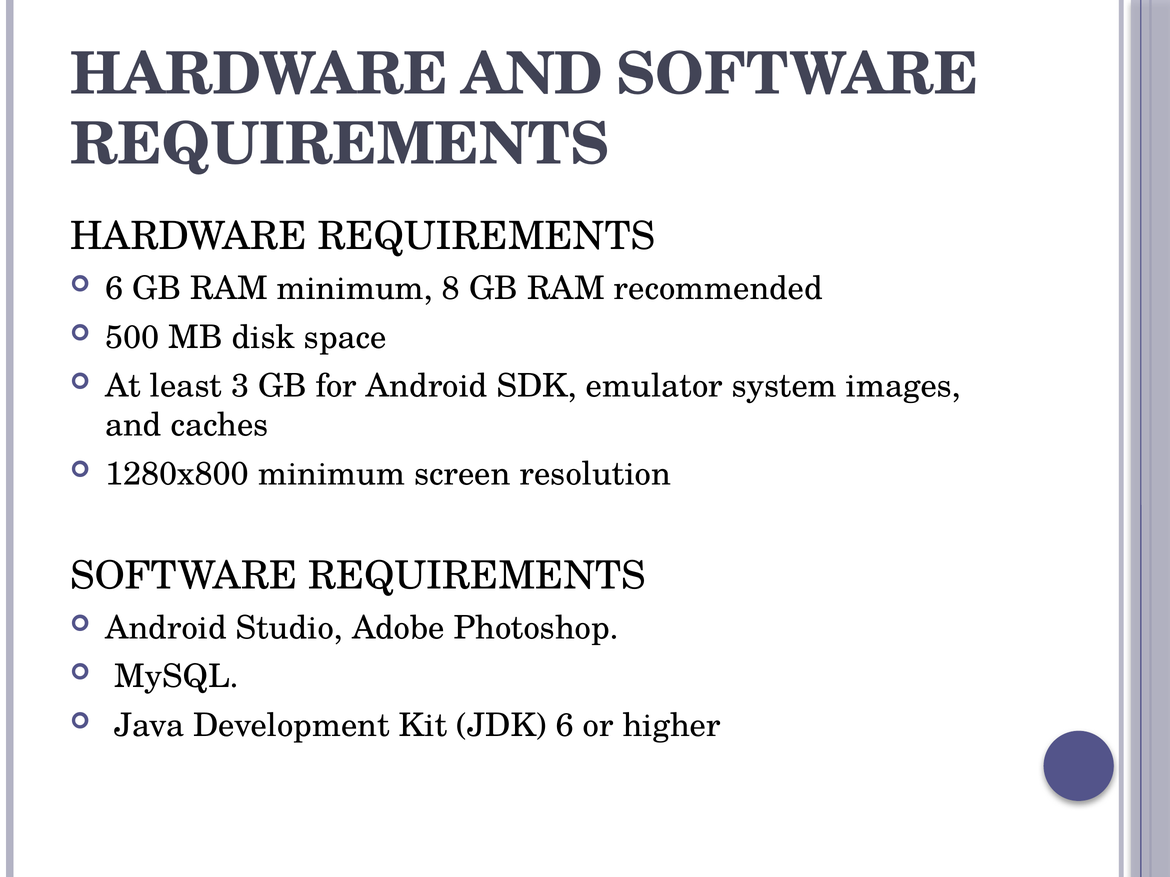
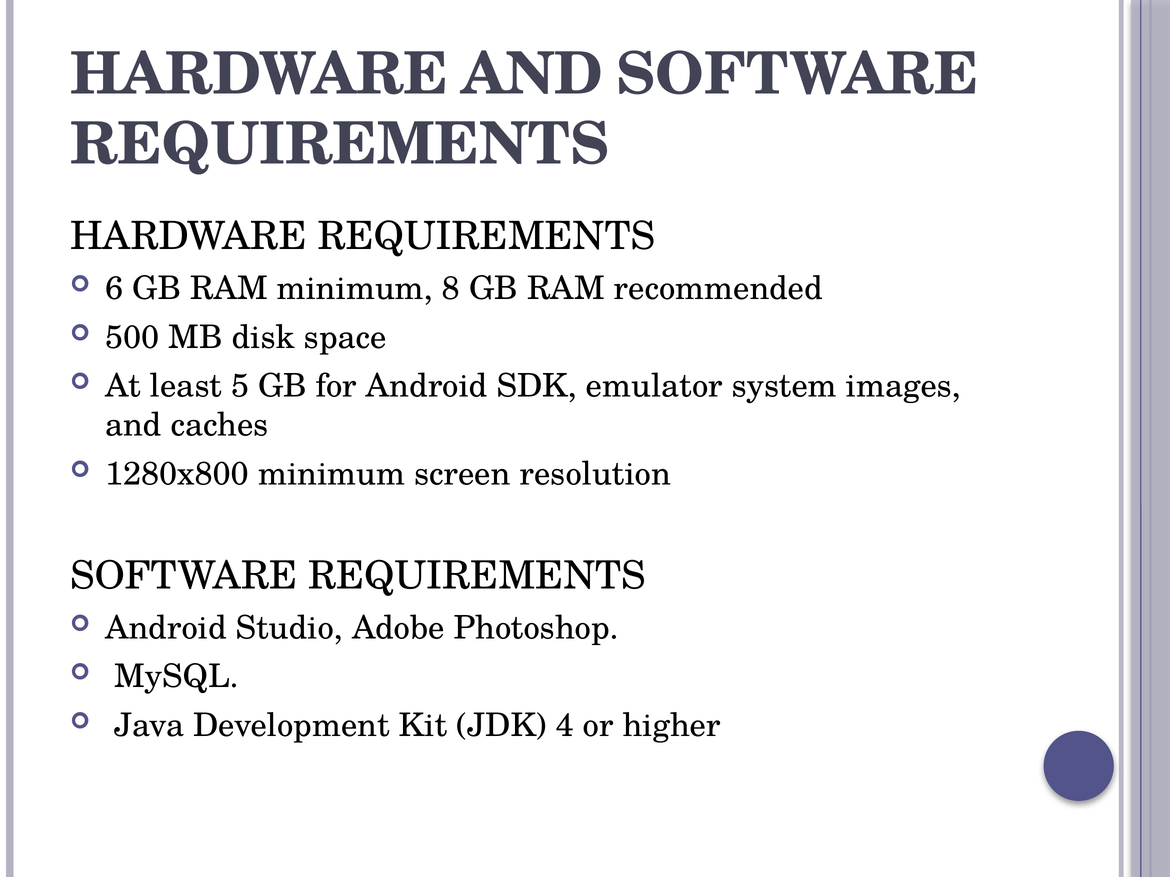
3: 3 -> 5 (240, 386)
JDK 6: 6 -> 4 (565, 726)
